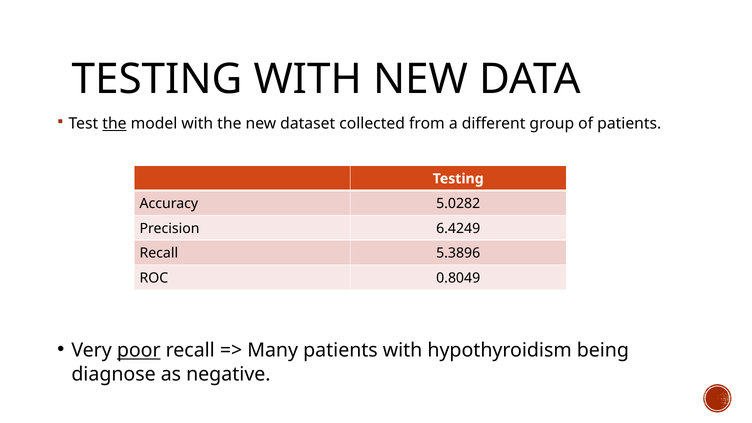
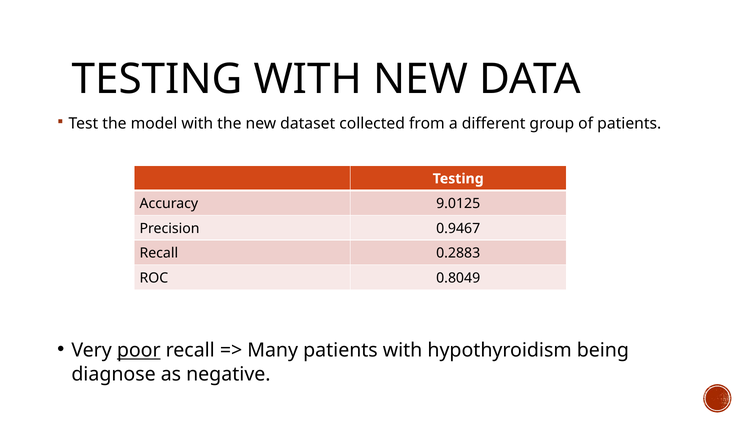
the underline: present -> none (114, 124)
5.0282: 5.0282 -> 9.0125 (458, 204)
6.4249: 6.4249 -> 0.9467 (458, 228)
5.3896: 5.3896 -> 0.2883 (458, 253)
